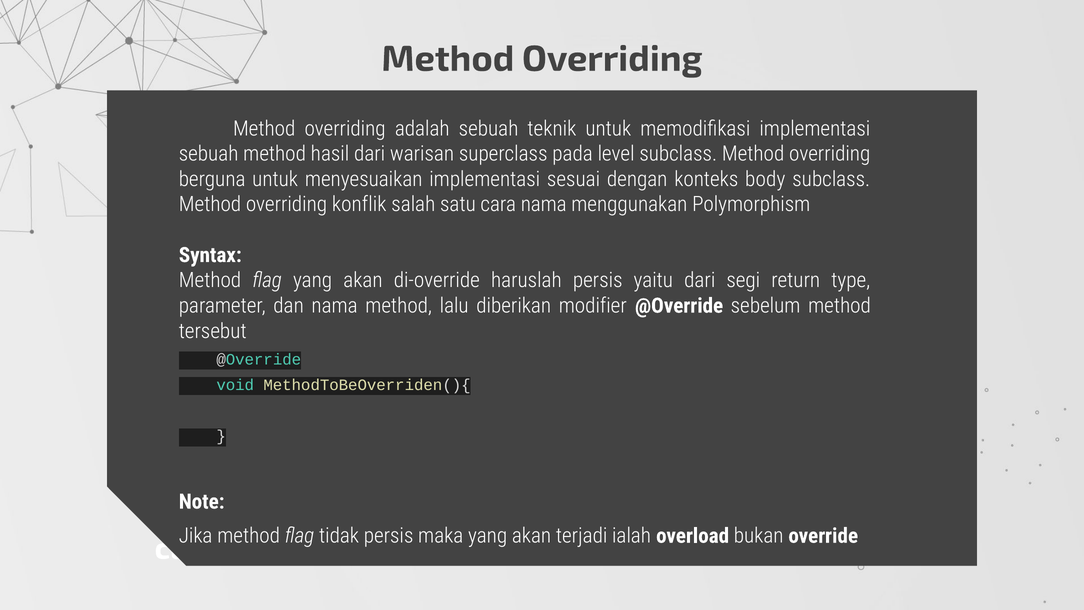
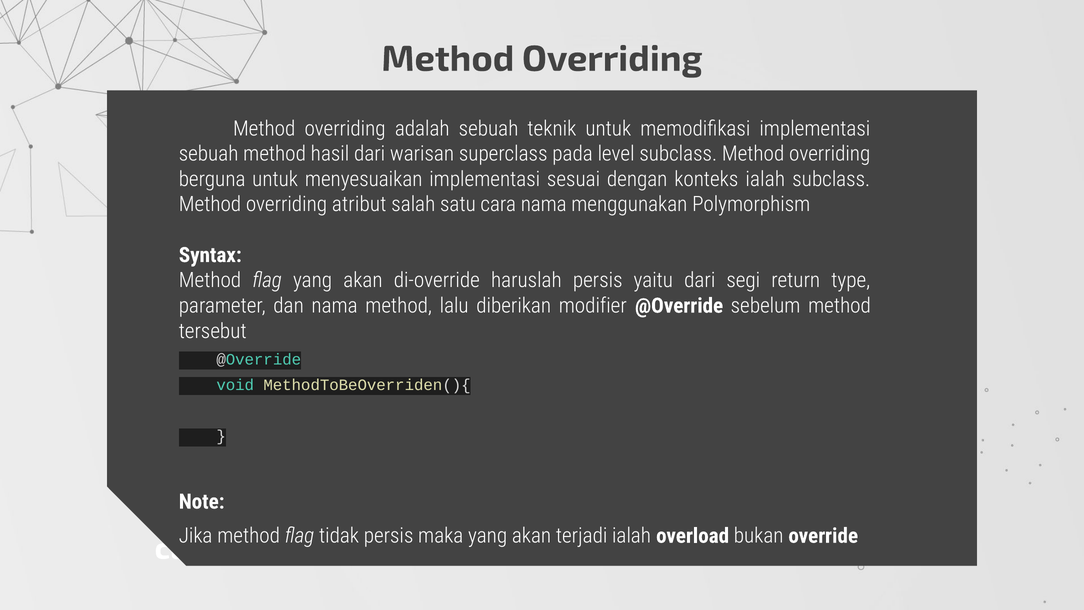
konteks body: body -> ialah (765, 179)
konflik: konflik -> atribut (359, 204)
